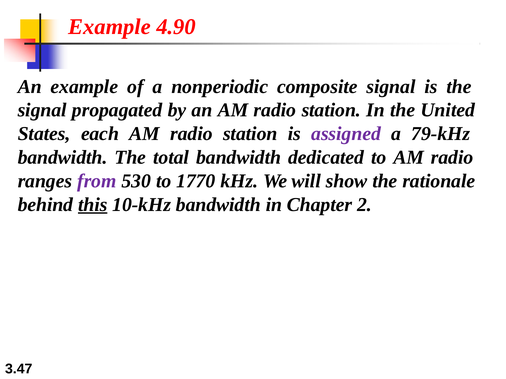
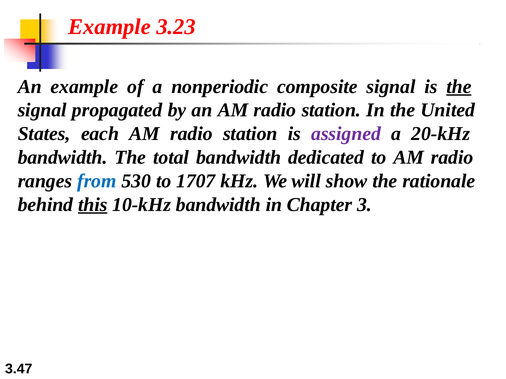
4.90: 4.90 -> 3.23 (176, 27)
the underline: none -> present (459, 87)
79-kHz: 79-kHz -> 20-kHz (441, 134)
from colour: purple -> blue (97, 181)
1770: 1770 -> 1707 (196, 181)
2: 2 -> 3 (364, 205)
